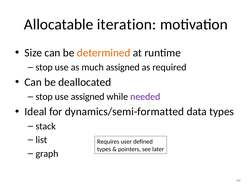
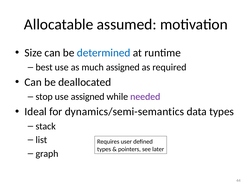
iteration: iteration -> assumed (127, 24)
determined colour: orange -> blue (104, 53)
stop: stop -> best (44, 67)
dynamics/semi-formatted: dynamics/semi-formatted -> dynamics/semi-semantics (124, 112)
